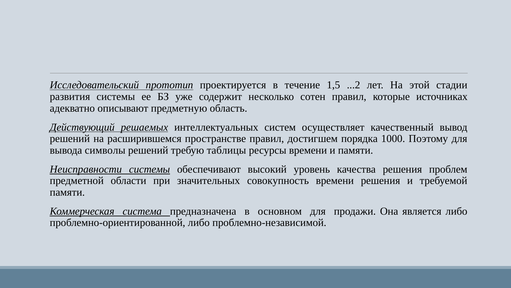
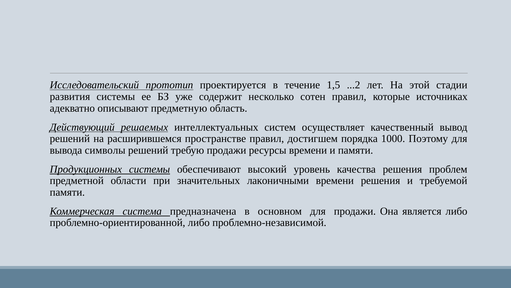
требую таблицы: таблицы -> продажи (226, 150)
Неисправности: Неисправности -> Продукционных (86, 169)
совокупность: совокупность -> лаконичными (278, 180)
